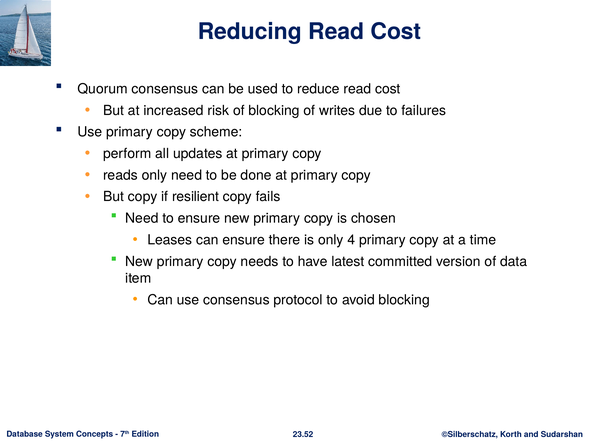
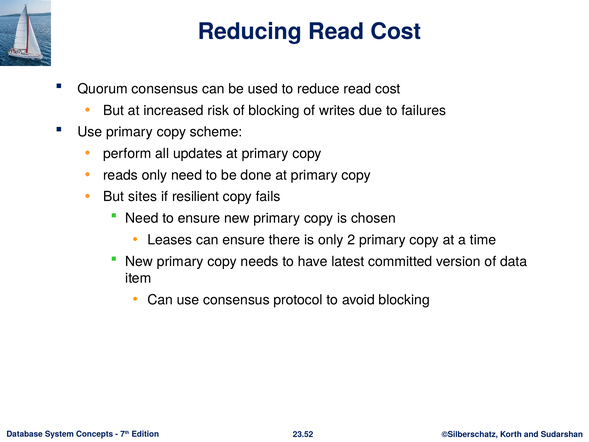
But copy: copy -> sites (143, 197)
4: 4 -> 2 (351, 240)
